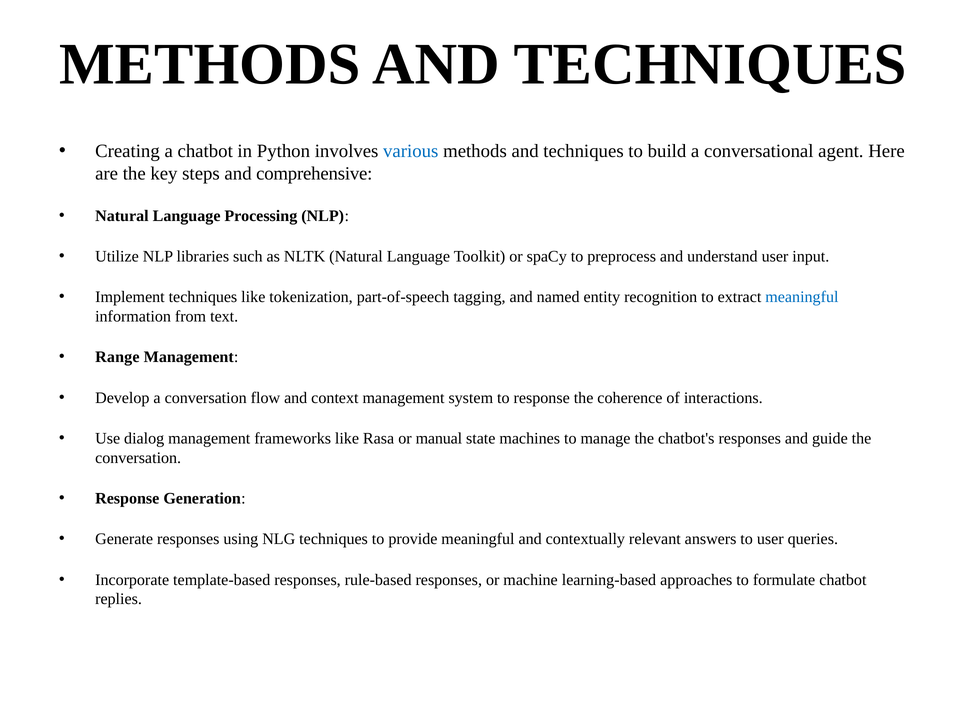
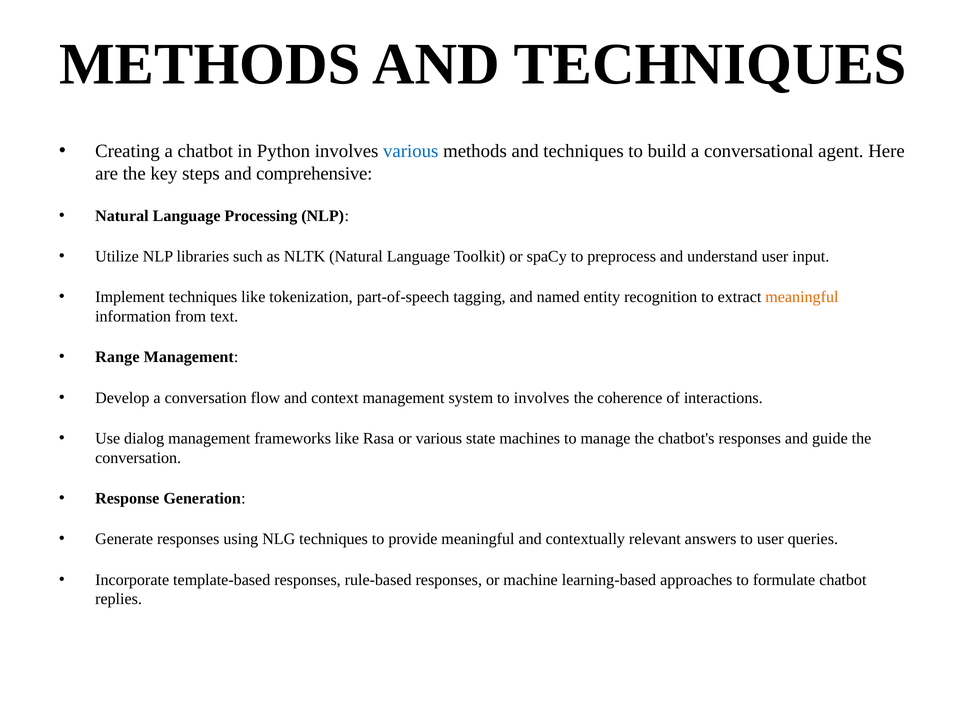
meaningful colour: blue -> orange (802, 297)
to response: response -> involves (542, 398)
or manual: manual -> various (439, 439)
